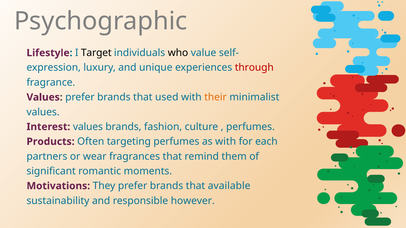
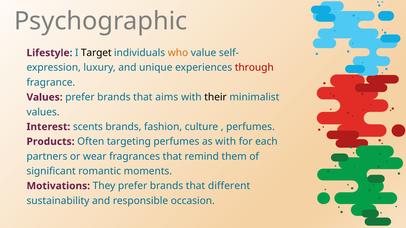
who colour: black -> orange (178, 53)
used: used -> aims (167, 97)
their colour: orange -> black (216, 97)
Interest values: values -> scents (88, 127)
available: available -> different (229, 186)
however: however -> occasion (193, 201)
